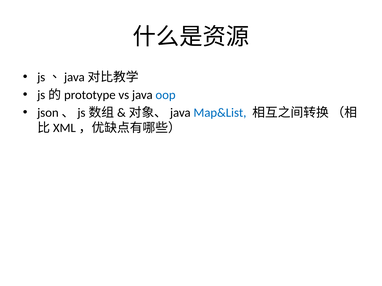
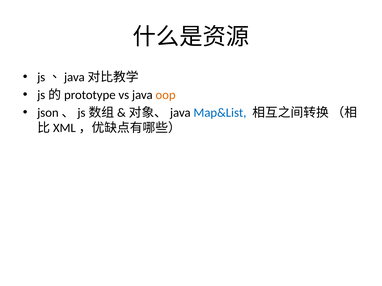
oop colour: blue -> orange (166, 95)
